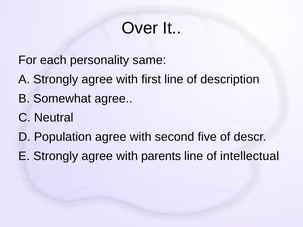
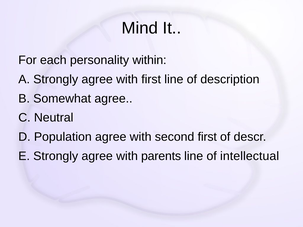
Over: Over -> Mind (140, 28)
same: same -> within (149, 60)
second five: five -> first (207, 137)
